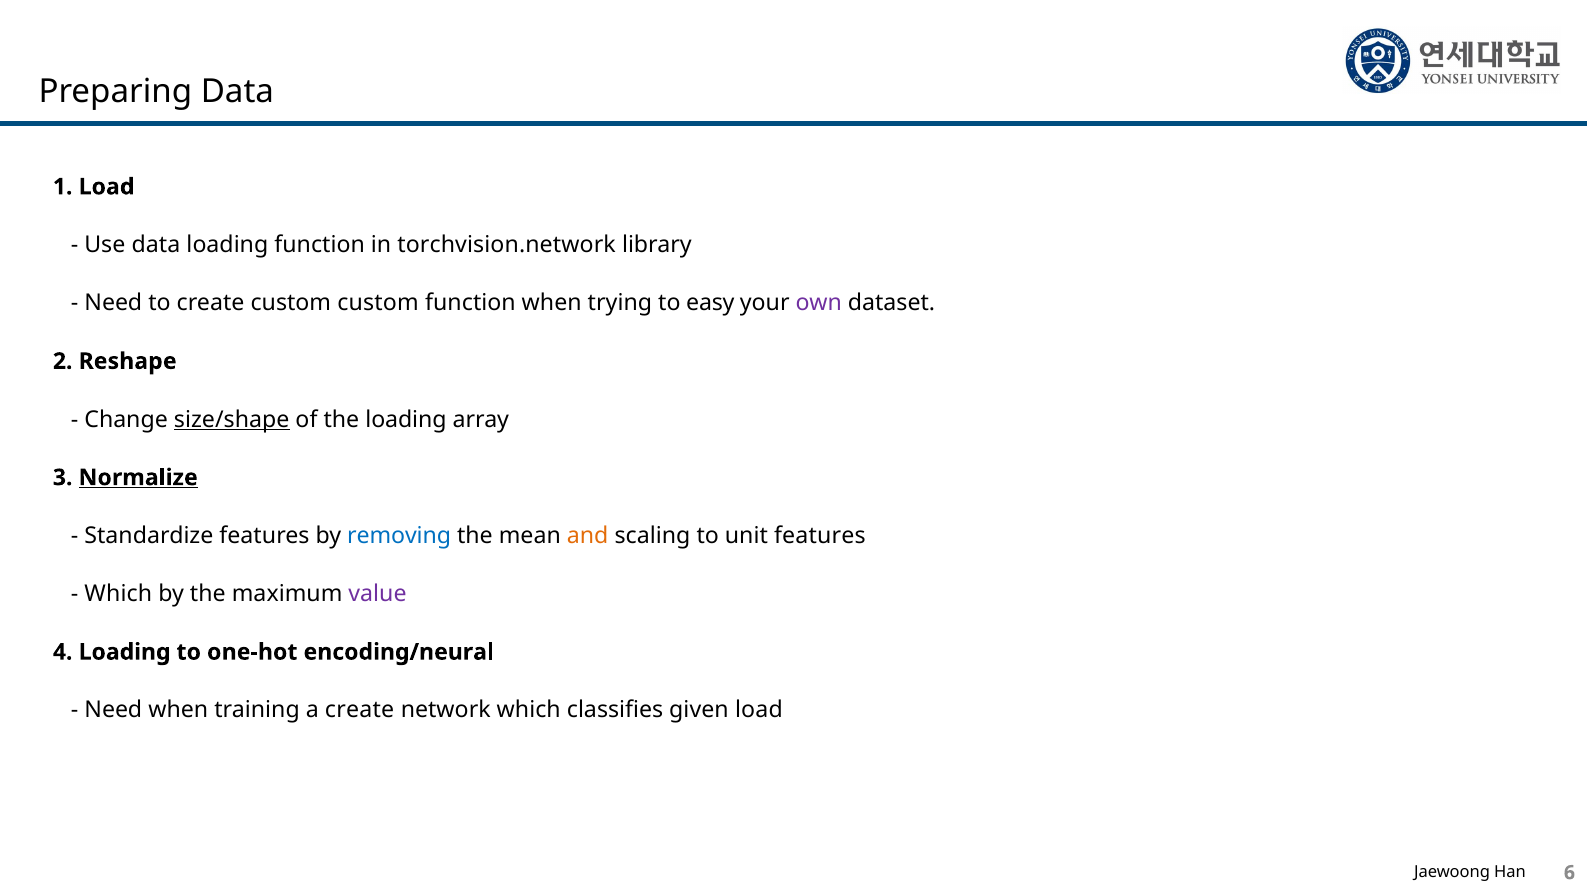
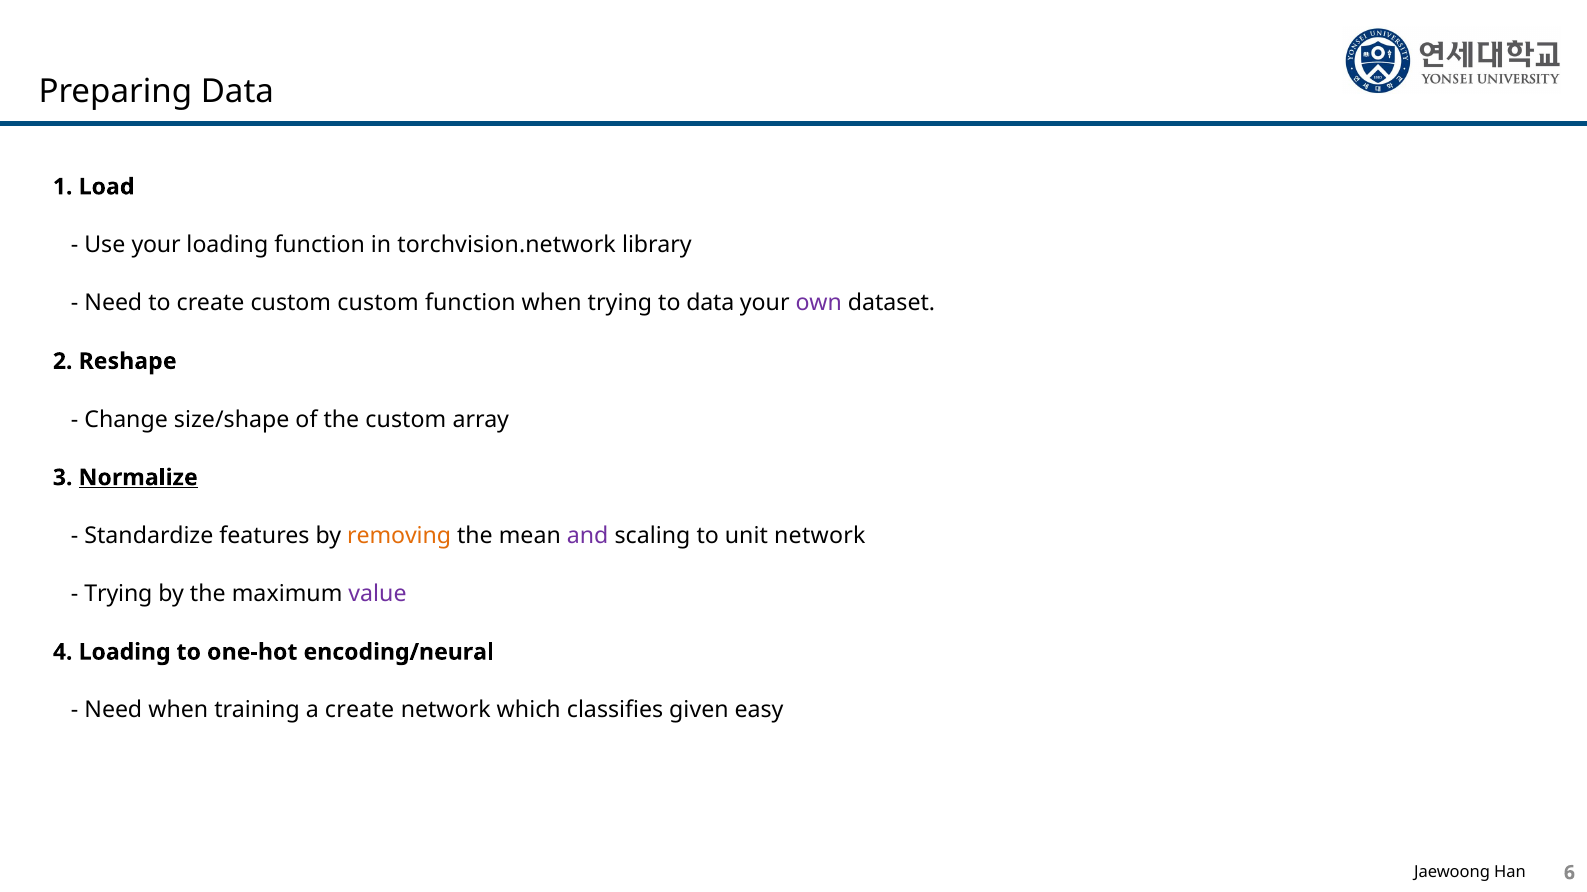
Use data: data -> your (156, 245)
to easy: easy -> data (710, 303)
size/shape underline: present -> none (232, 420)
the loading: loading -> custom (406, 420)
removing colour: blue -> orange (399, 536)
and colour: orange -> purple (588, 536)
unit features: features -> network (820, 536)
Which: Which -> Trying (118, 594)
given load: load -> easy (759, 711)
